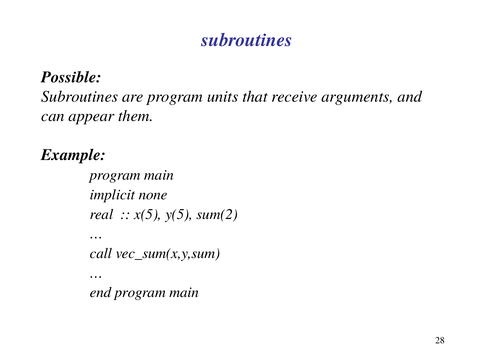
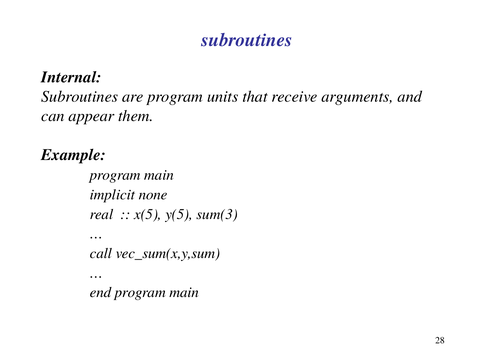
Possible: Possible -> Internal (71, 77)
sum(2: sum(2 -> sum(3 (217, 214)
